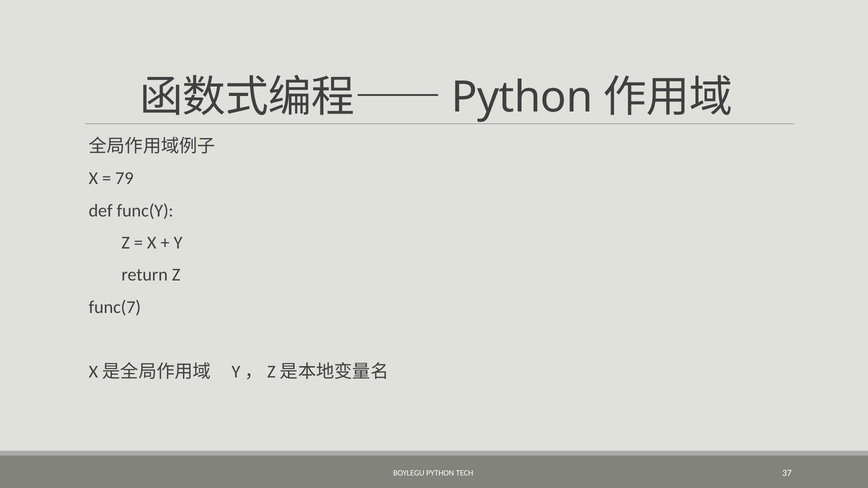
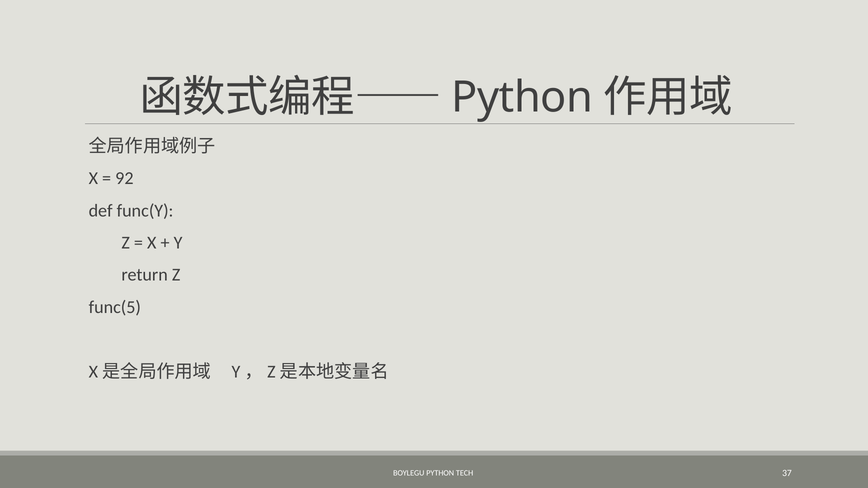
79: 79 -> 92 (124, 178)
func(7: func(7 -> func(5 (115, 307)
